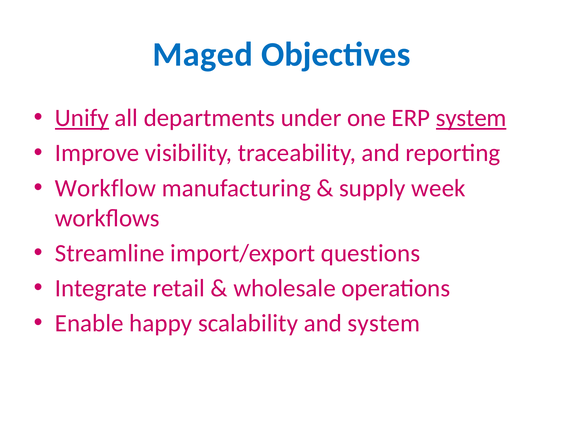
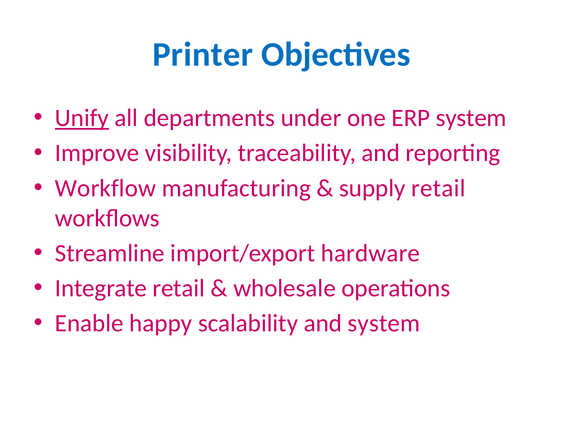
Maged: Maged -> Printer (203, 55)
system underline: present -> none (471, 118)
supply week: week -> retail (438, 188)
questions: questions -> hardware (370, 253)
